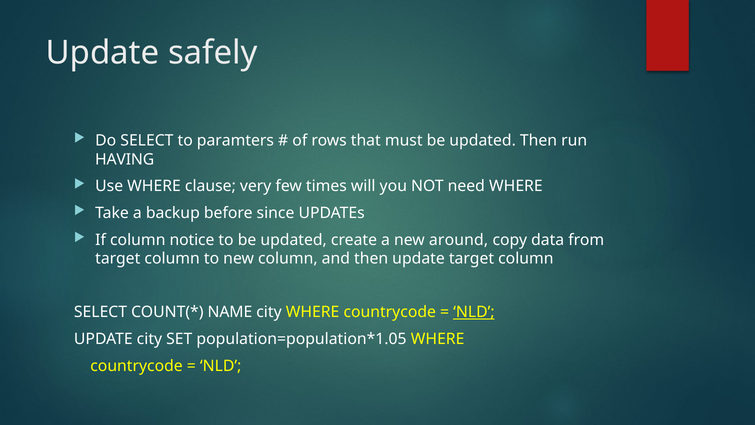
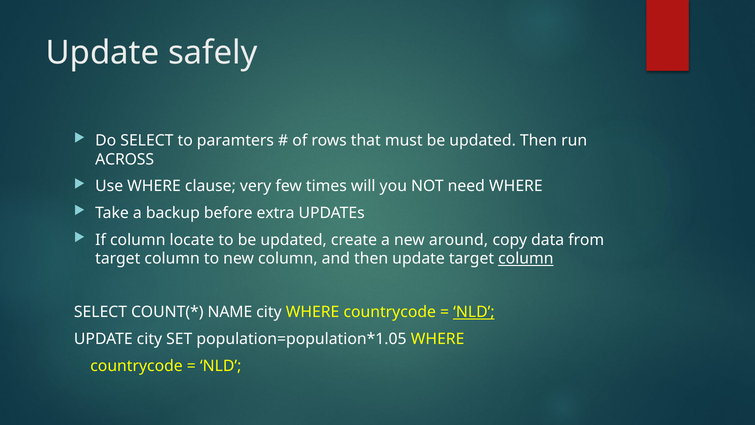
HAVING: HAVING -> ACROSS (125, 159)
since: since -> extra (276, 213)
notice: notice -> locate (192, 240)
column underline: none -> present (526, 259)
